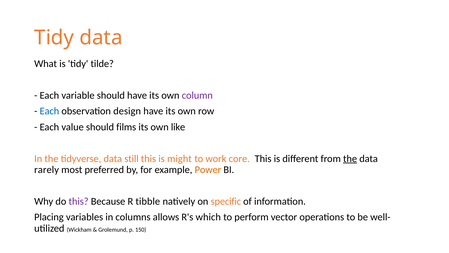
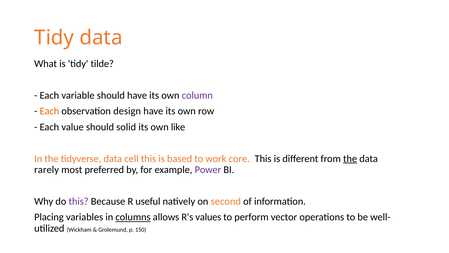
Each colour: blue -> orange (49, 111)
films: films -> solid (126, 127)
still: still -> cell (131, 158)
might: might -> based (180, 158)
Power colour: orange -> purple (208, 170)
tibble: tibble -> useful (148, 201)
specific: specific -> second (226, 201)
columns underline: none -> present (133, 217)
which: which -> values (208, 217)
